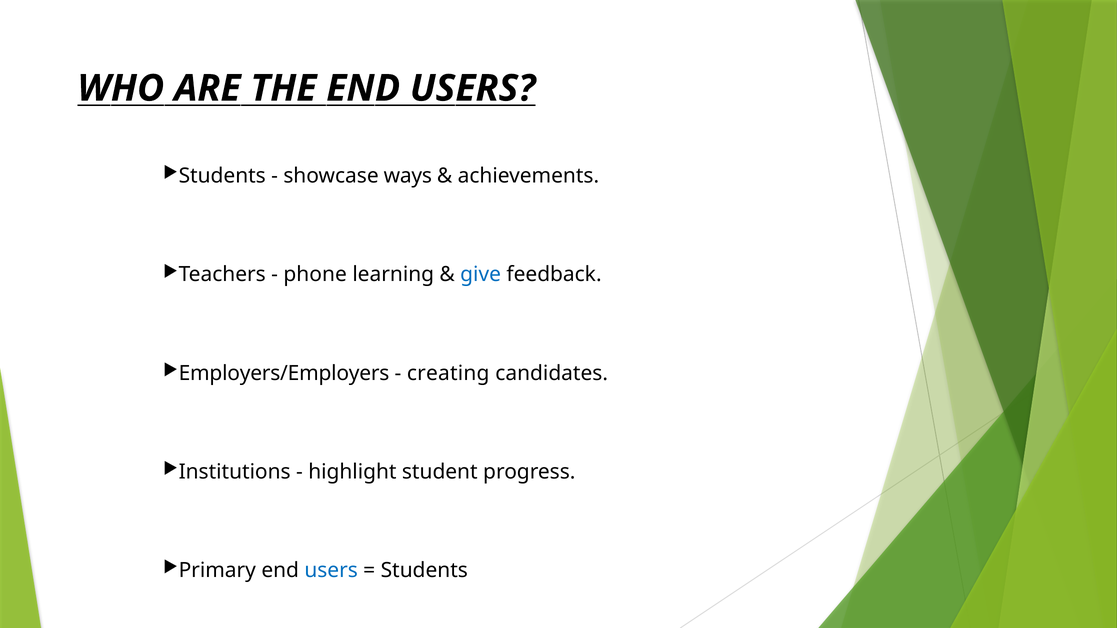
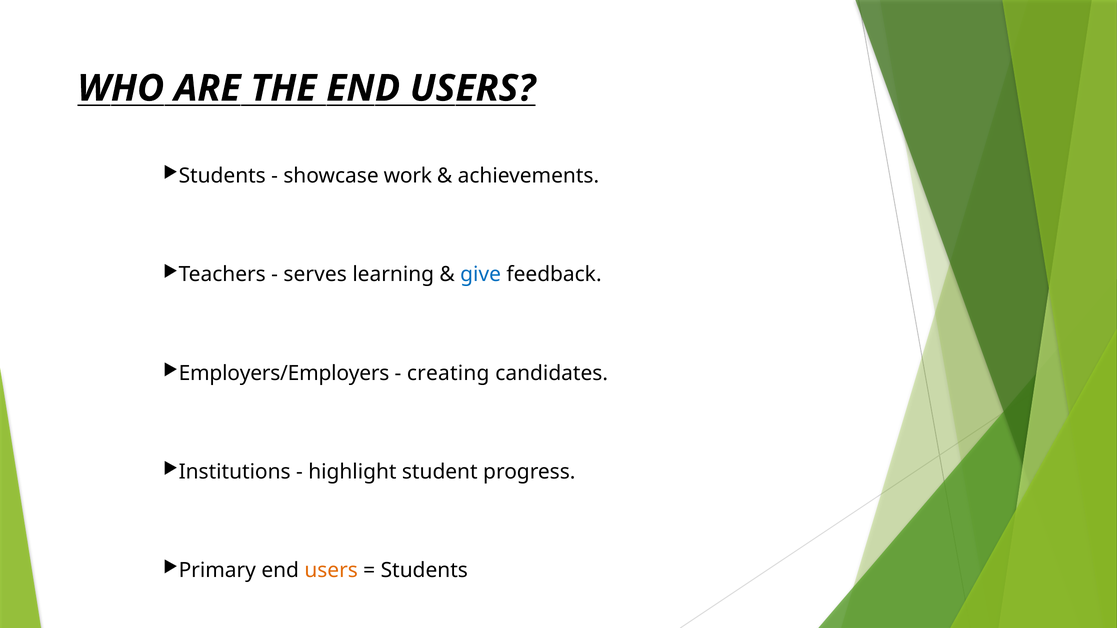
ways: ways -> work (408, 176)
phone: phone -> serves (315, 275)
users colour: blue -> orange (331, 571)
